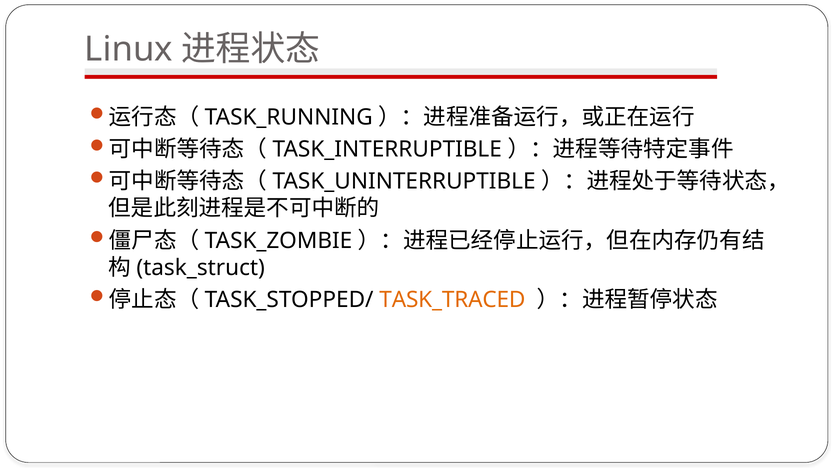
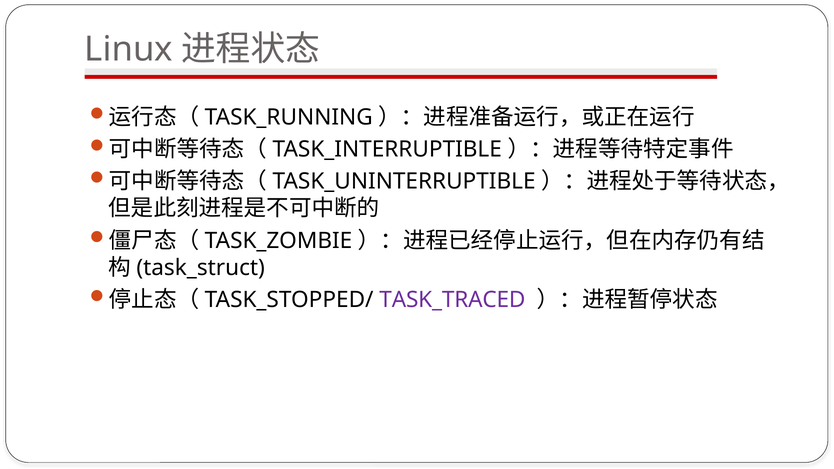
TASK_TRACED colour: orange -> purple (452, 300)
